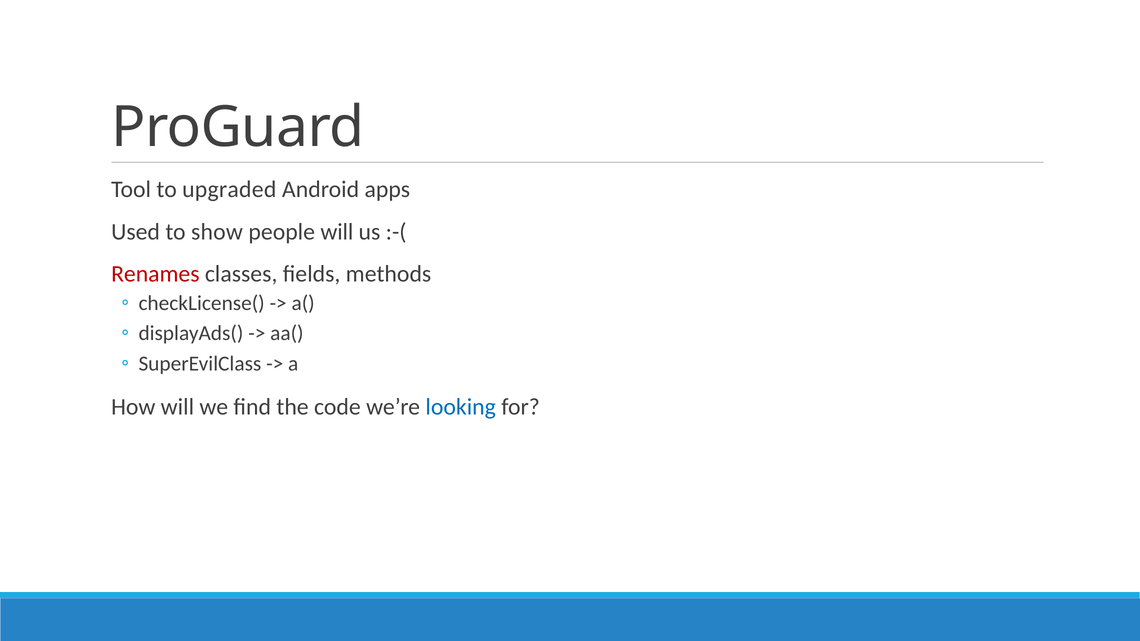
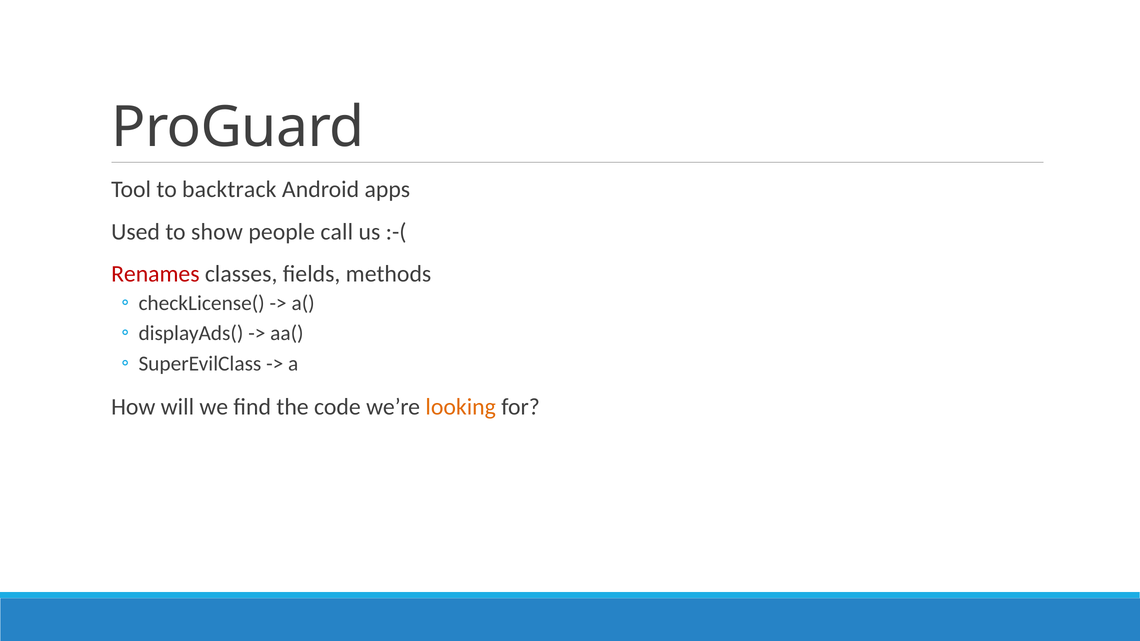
upgraded: upgraded -> backtrack (229, 190)
people will: will -> call (337, 232)
looking colour: blue -> orange (461, 407)
